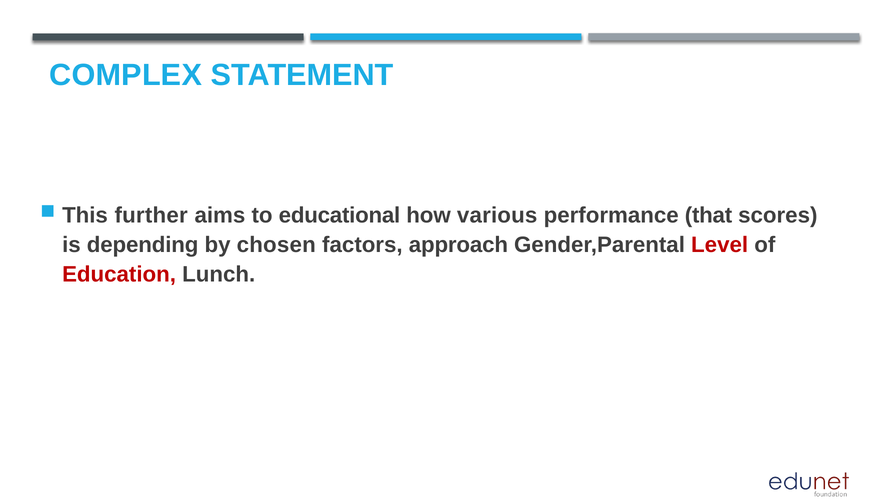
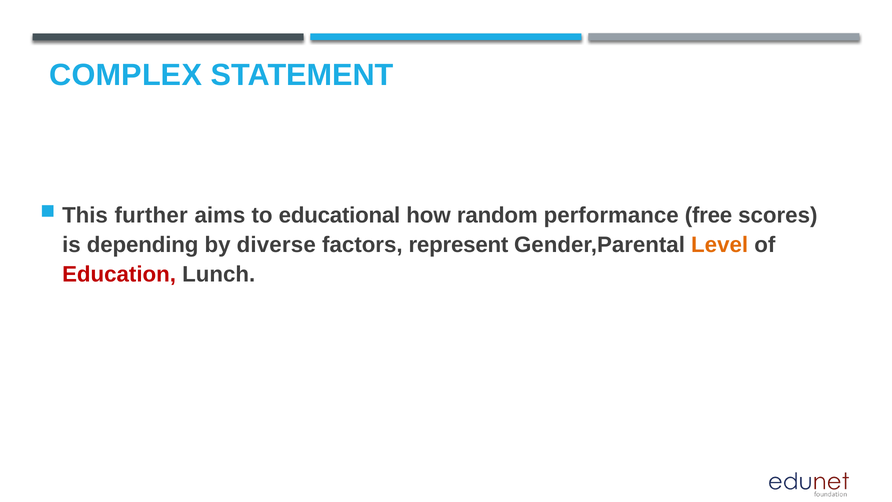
various: various -> random (497, 215)
that: that -> free (709, 215)
chosen: chosen -> diverse (276, 245)
approach: approach -> represent (458, 245)
Level colour: red -> orange (720, 245)
